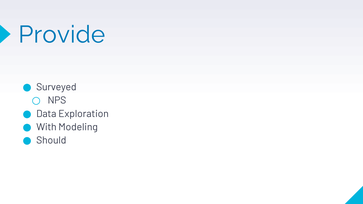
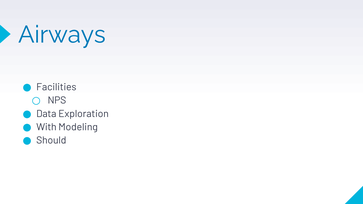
Provide: Provide -> Airways (62, 35)
Surveyed: Surveyed -> Facilities (56, 87)
